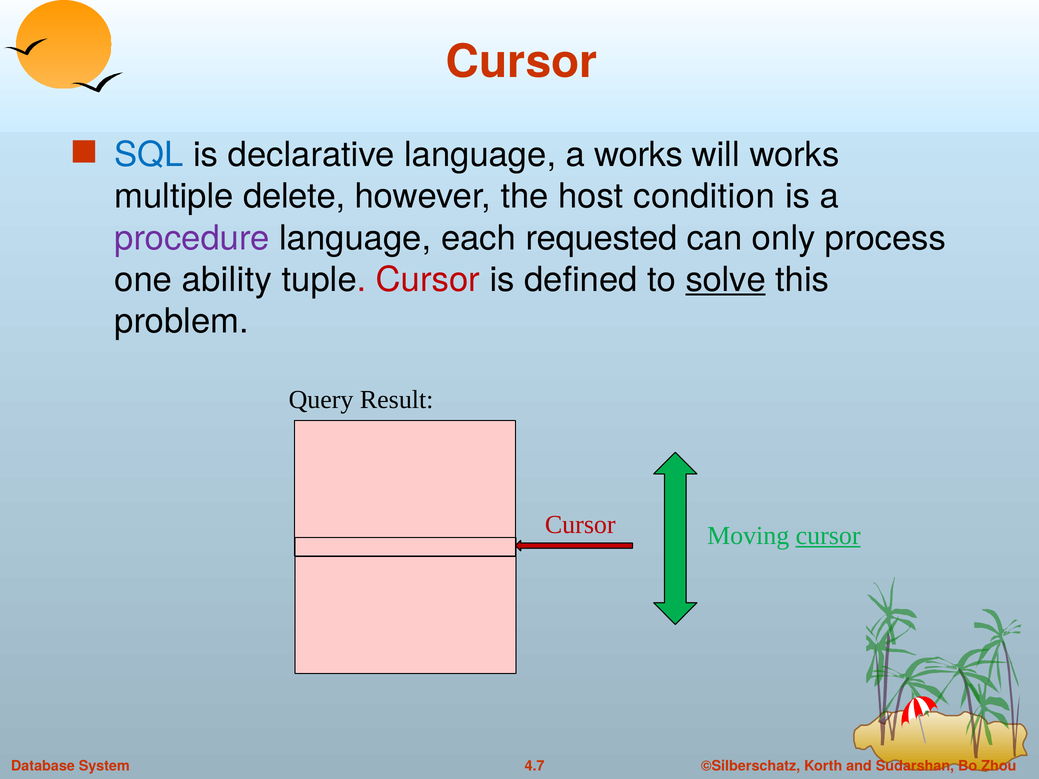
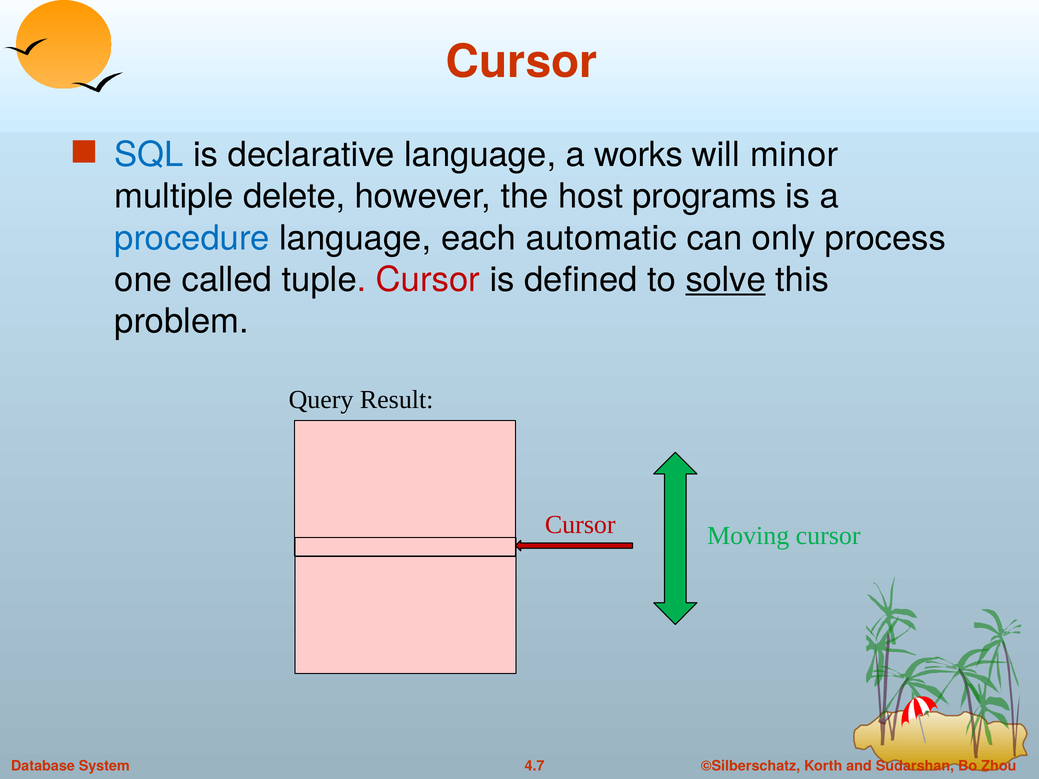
will works: works -> minor (794, 155)
condition: condition -> programs (704, 197)
procedure colour: purple -> blue (192, 238)
requested: requested -> automatic (601, 238)
ability: ability -> called (227, 280)
cursor underline: present -> none (828, 536)
